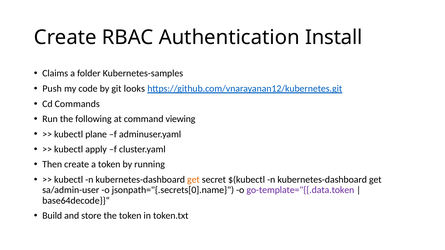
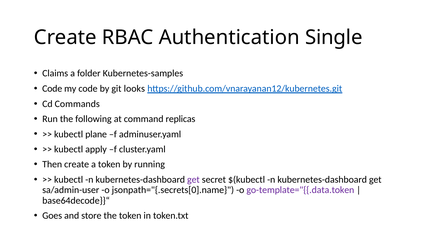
Install: Install -> Single (334, 37)
Push: Push -> Code (52, 89)
viewing: viewing -> replicas (180, 119)
get colour: orange -> purple (193, 180)
Build: Build -> Goes (52, 216)
